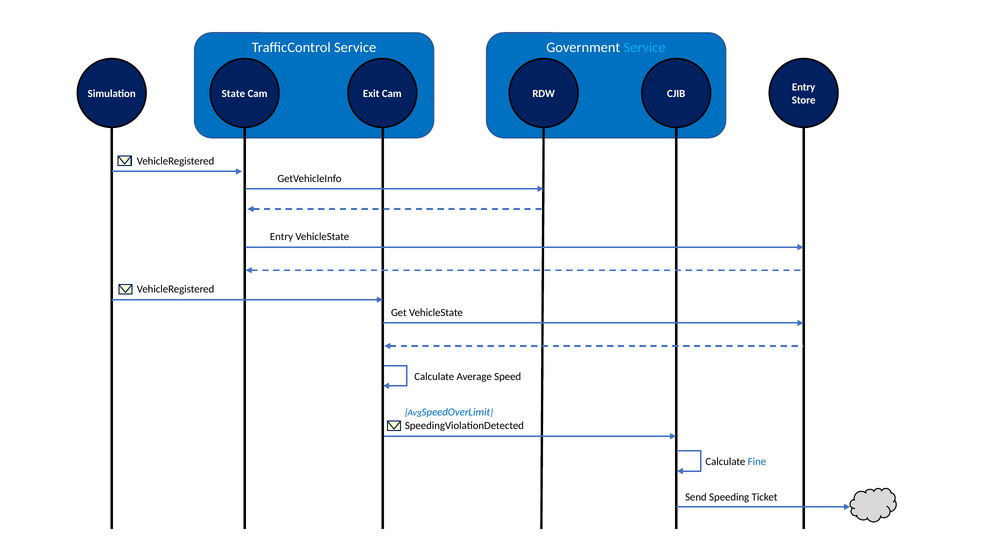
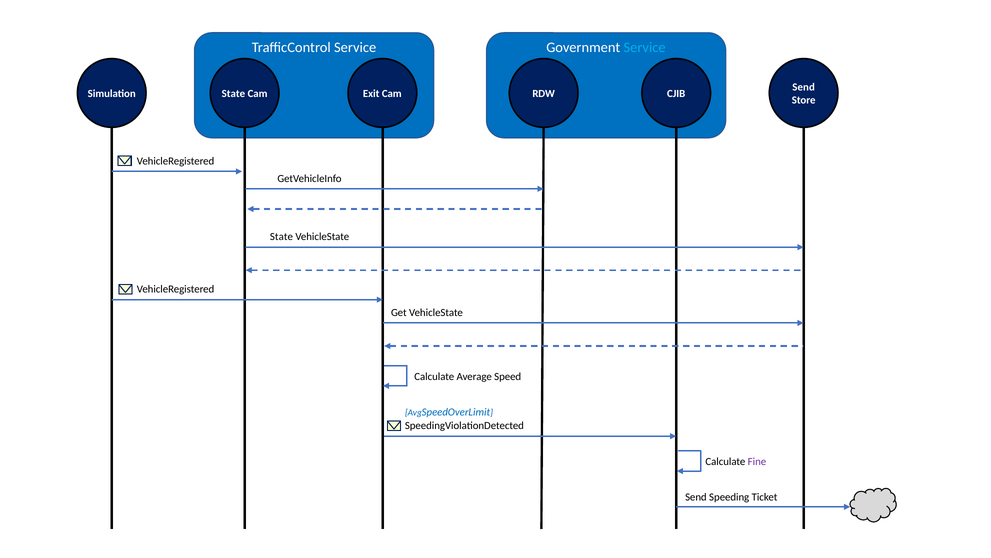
Entry: Entry -> Send (804, 87)
Entry: Entry -> State (281, 237)
Fine colour: blue -> purple (757, 461)
